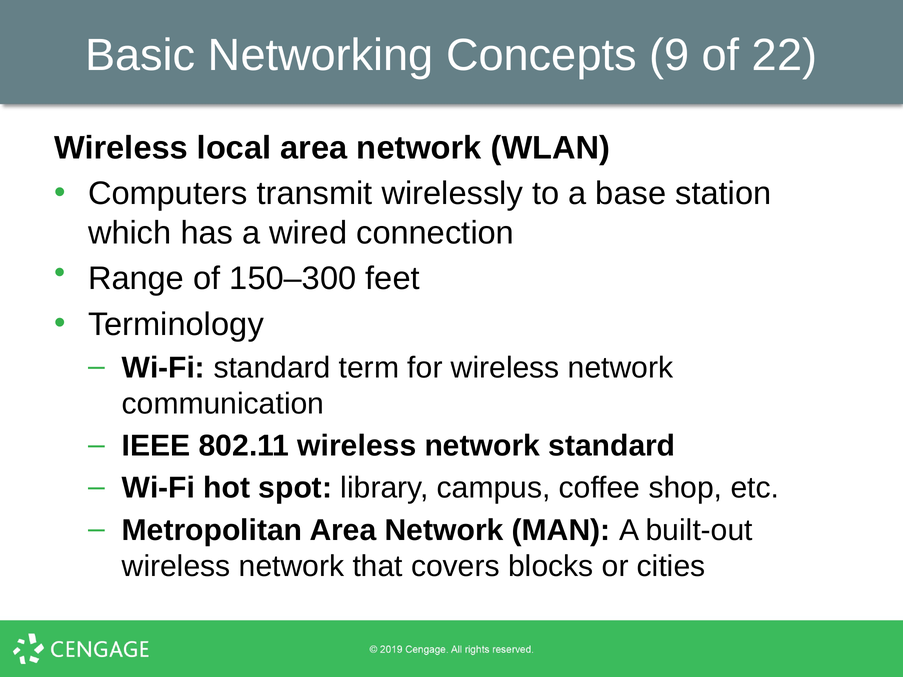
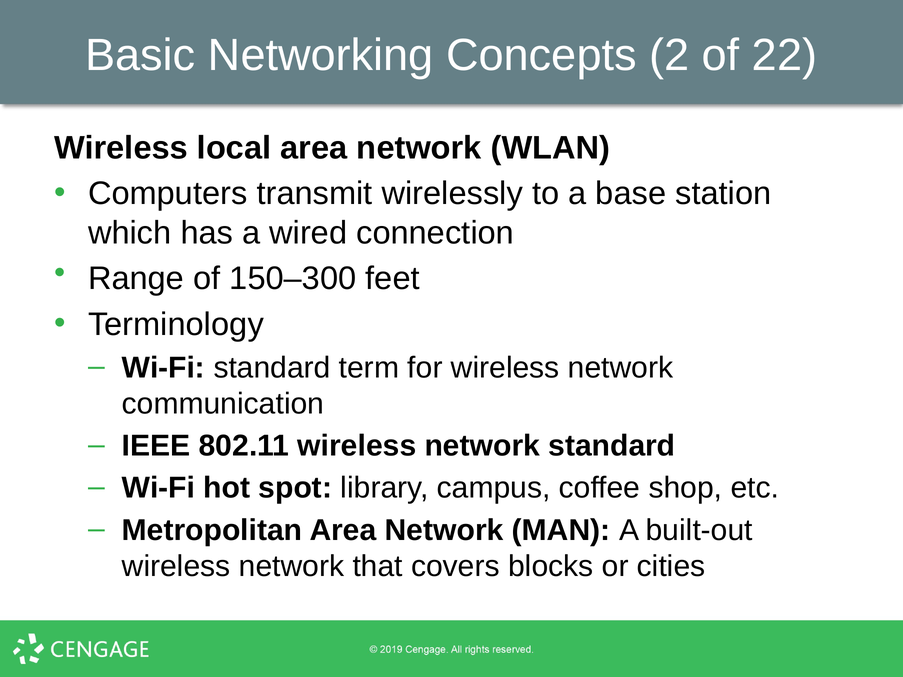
9: 9 -> 2 (669, 55)
